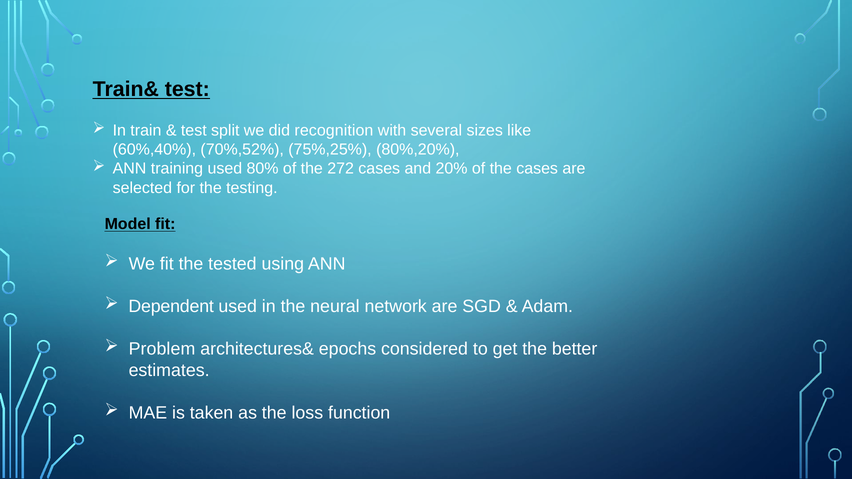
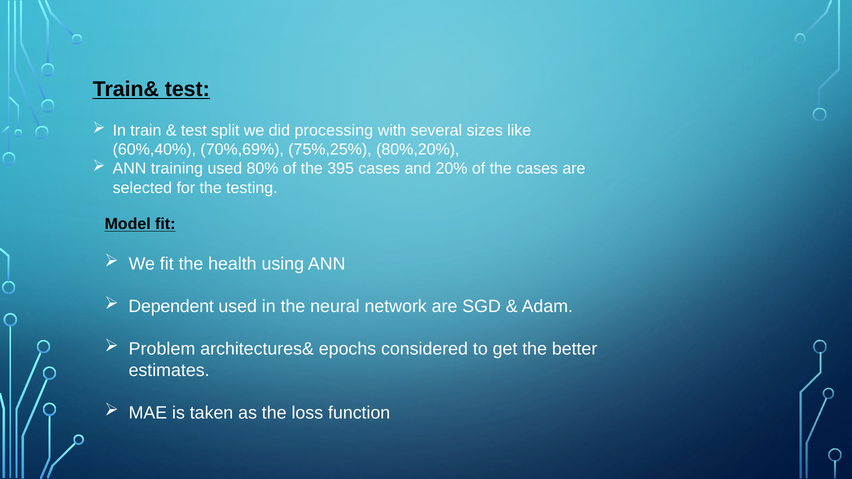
recognition: recognition -> processing (334, 130)
70%,52%: 70%,52% -> 70%,69% (242, 150)
272: 272 -> 395 (341, 169)
tested: tested -> health (232, 264)
